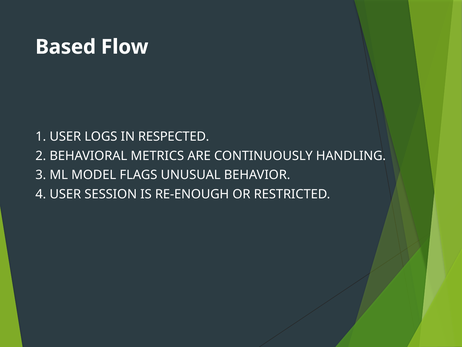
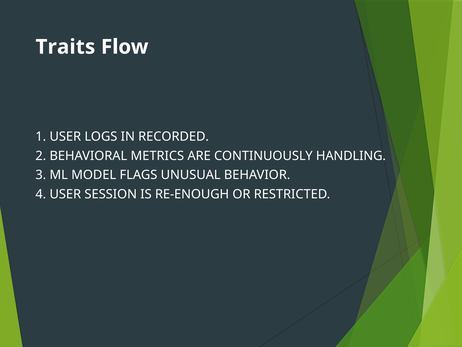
Based: Based -> Traits (65, 47)
RESPECTED: RESPECTED -> RECORDED (174, 136)
